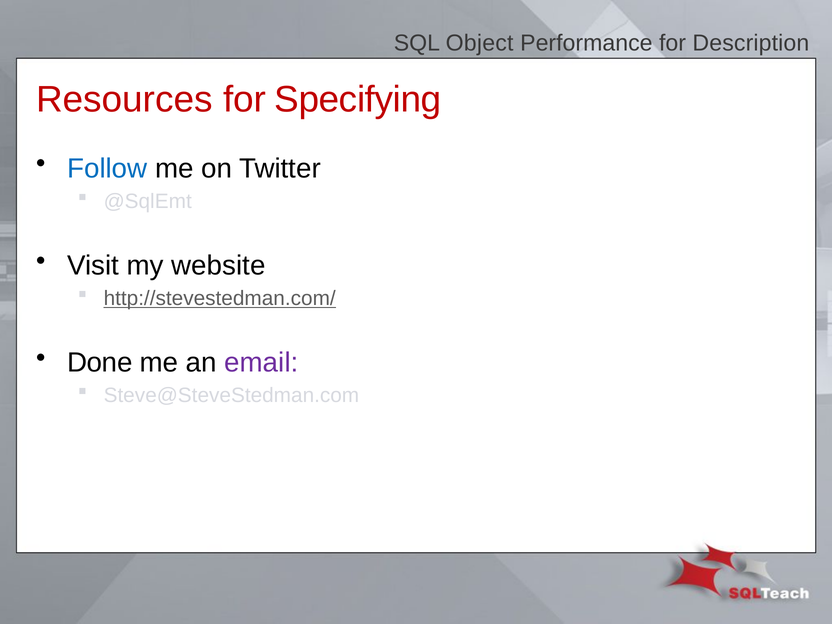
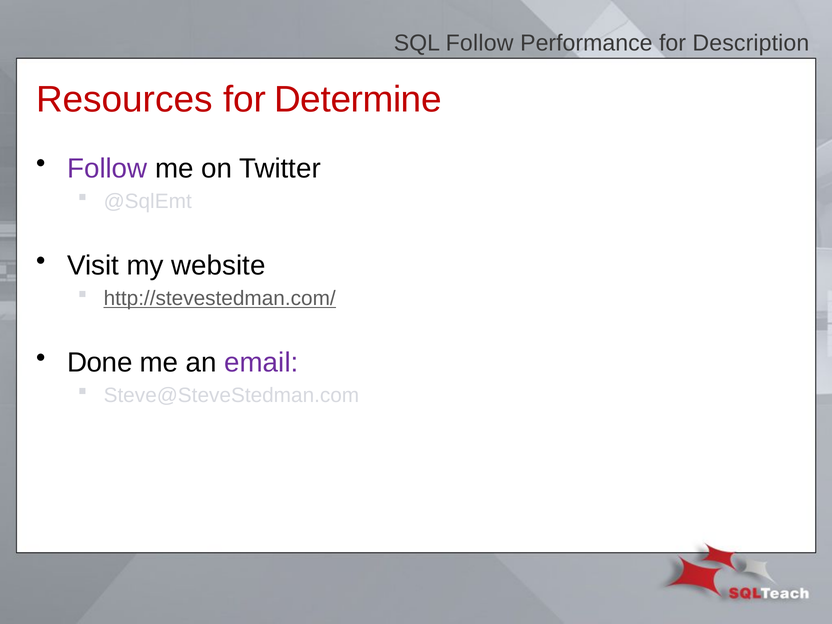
SQL Object: Object -> Follow (480, 43)
Specifying: Specifying -> Determine (358, 100)
Follow colour: blue -> purple (107, 168)
